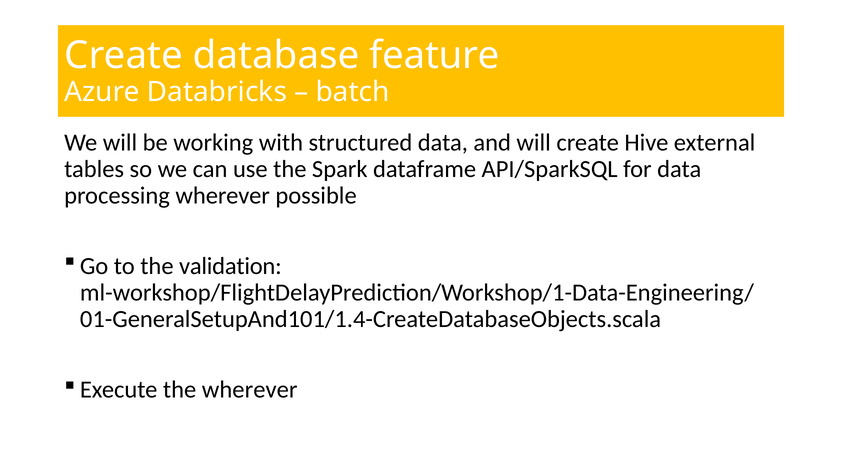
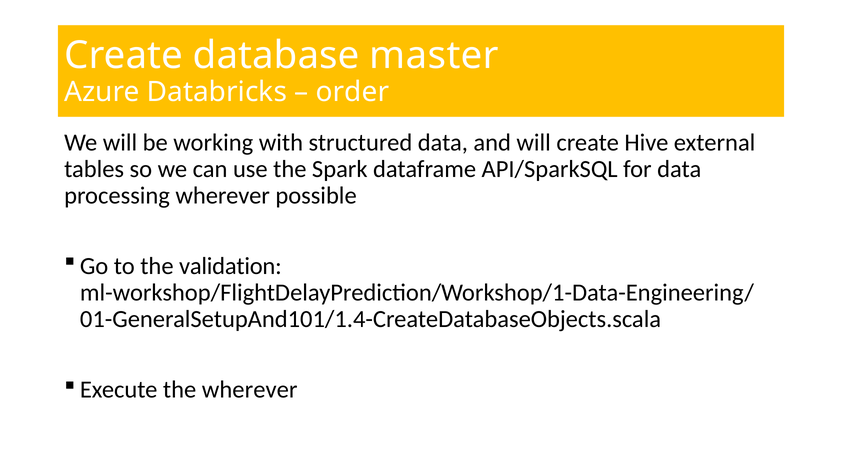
feature: feature -> master (434, 56)
batch: batch -> order (353, 92)
